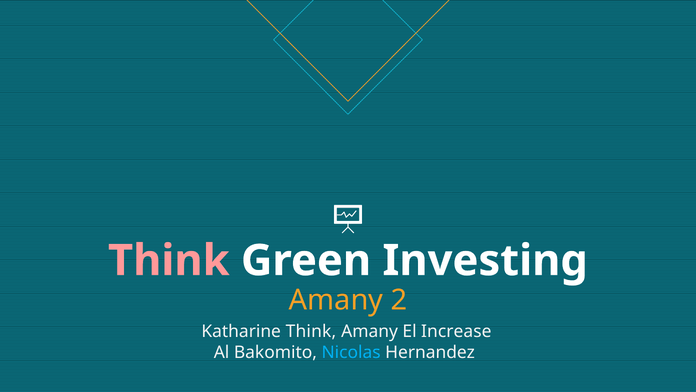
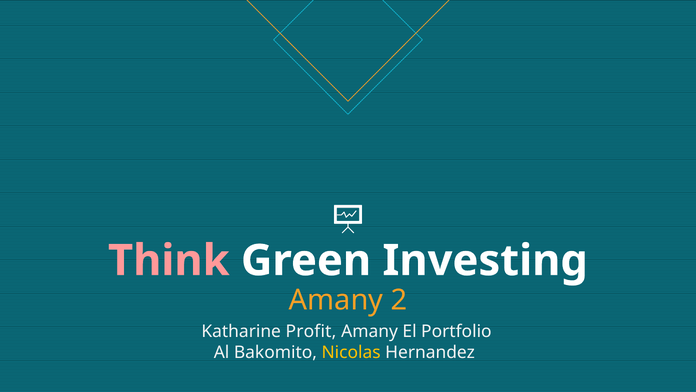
Katharine Think: Think -> Profit (311, 331)
Increase: Increase -> Portfolio (456, 331)
Nicolas colour: light blue -> yellow (351, 352)
